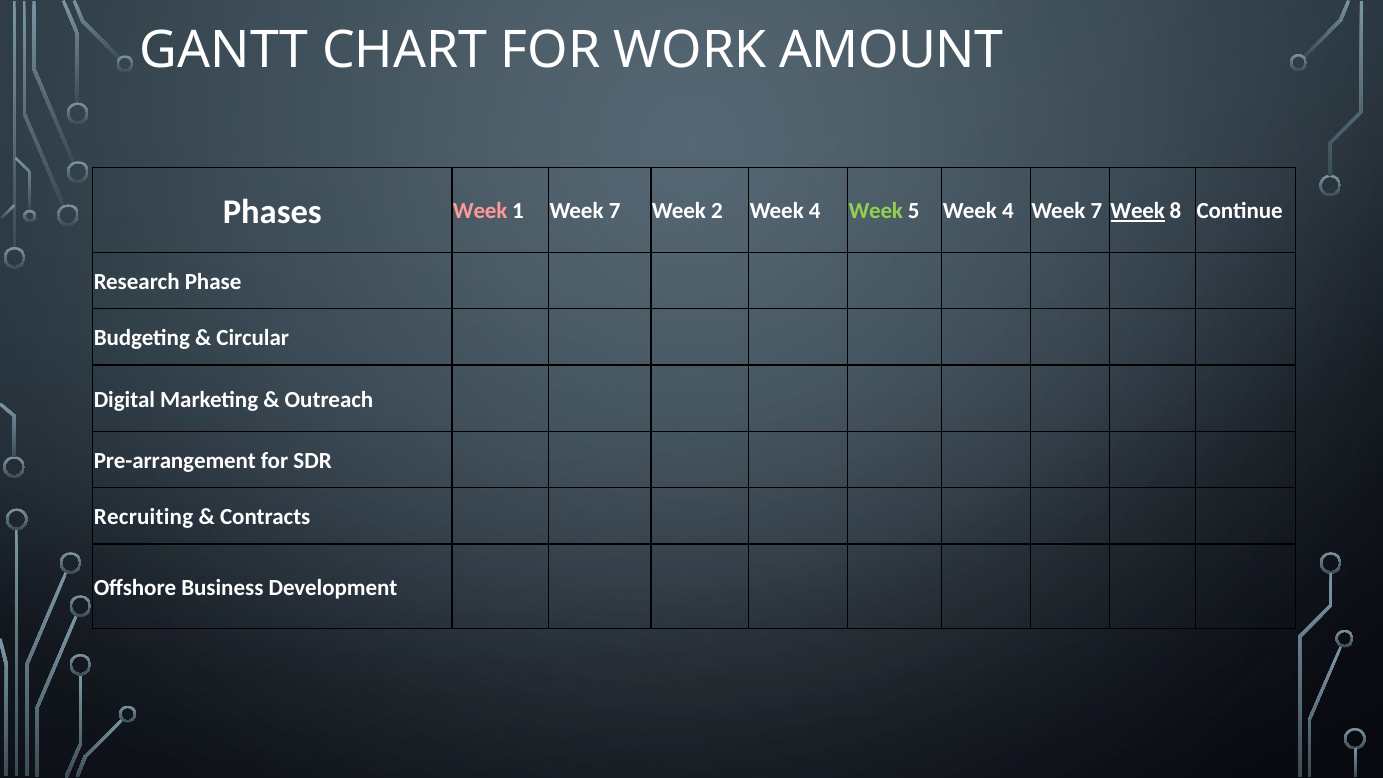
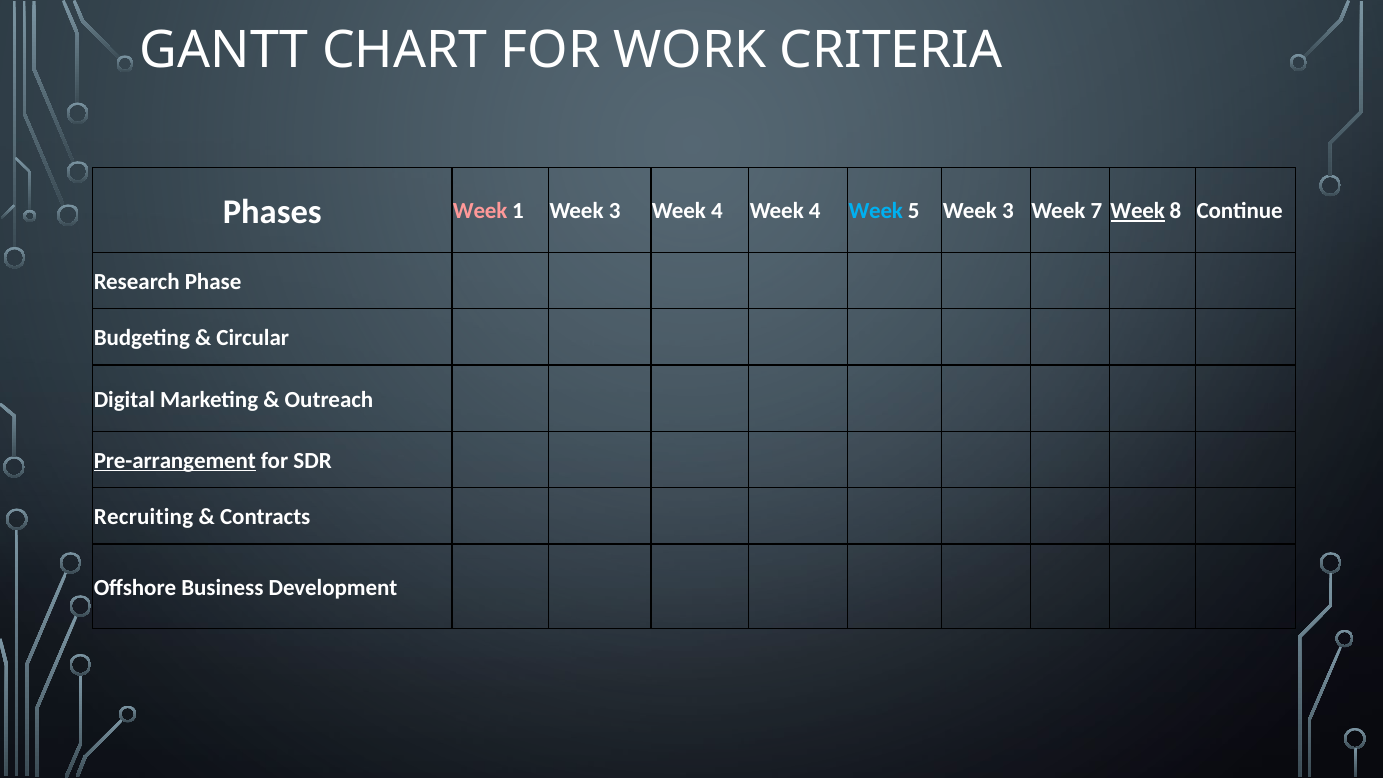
AMOUNT: AMOUNT -> CRITERIA (891, 50)
1 Week 7: 7 -> 3 (615, 211)
2: 2 -> 4 (717, 211)
Week colour: light green -> light blue (876, 211)
5 Week 4: 4 -> 3 (1008, 211)
Pre-arrangement underline: none -> present (175, 461)
